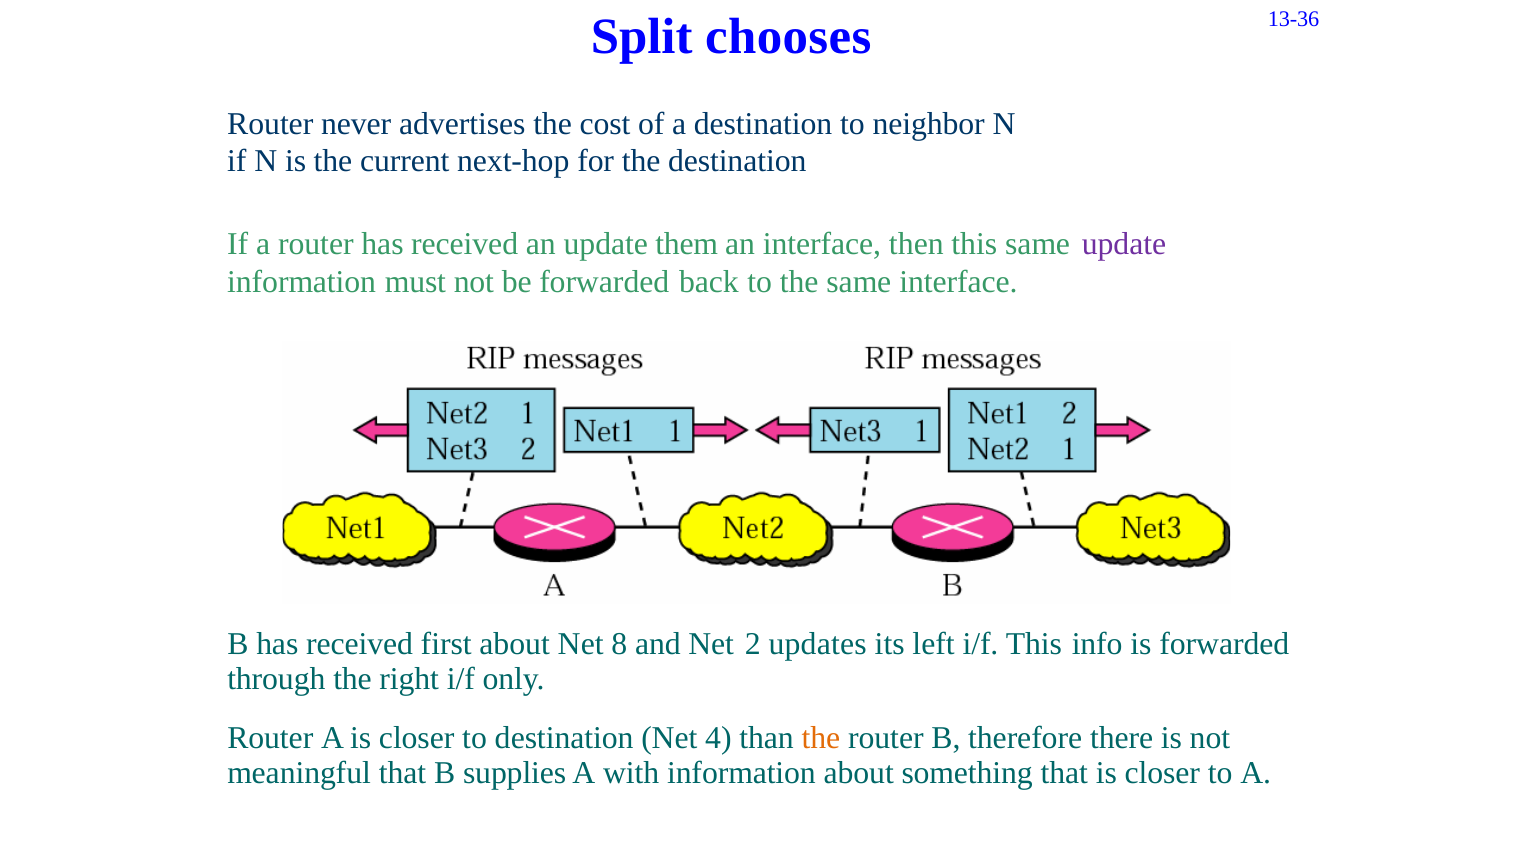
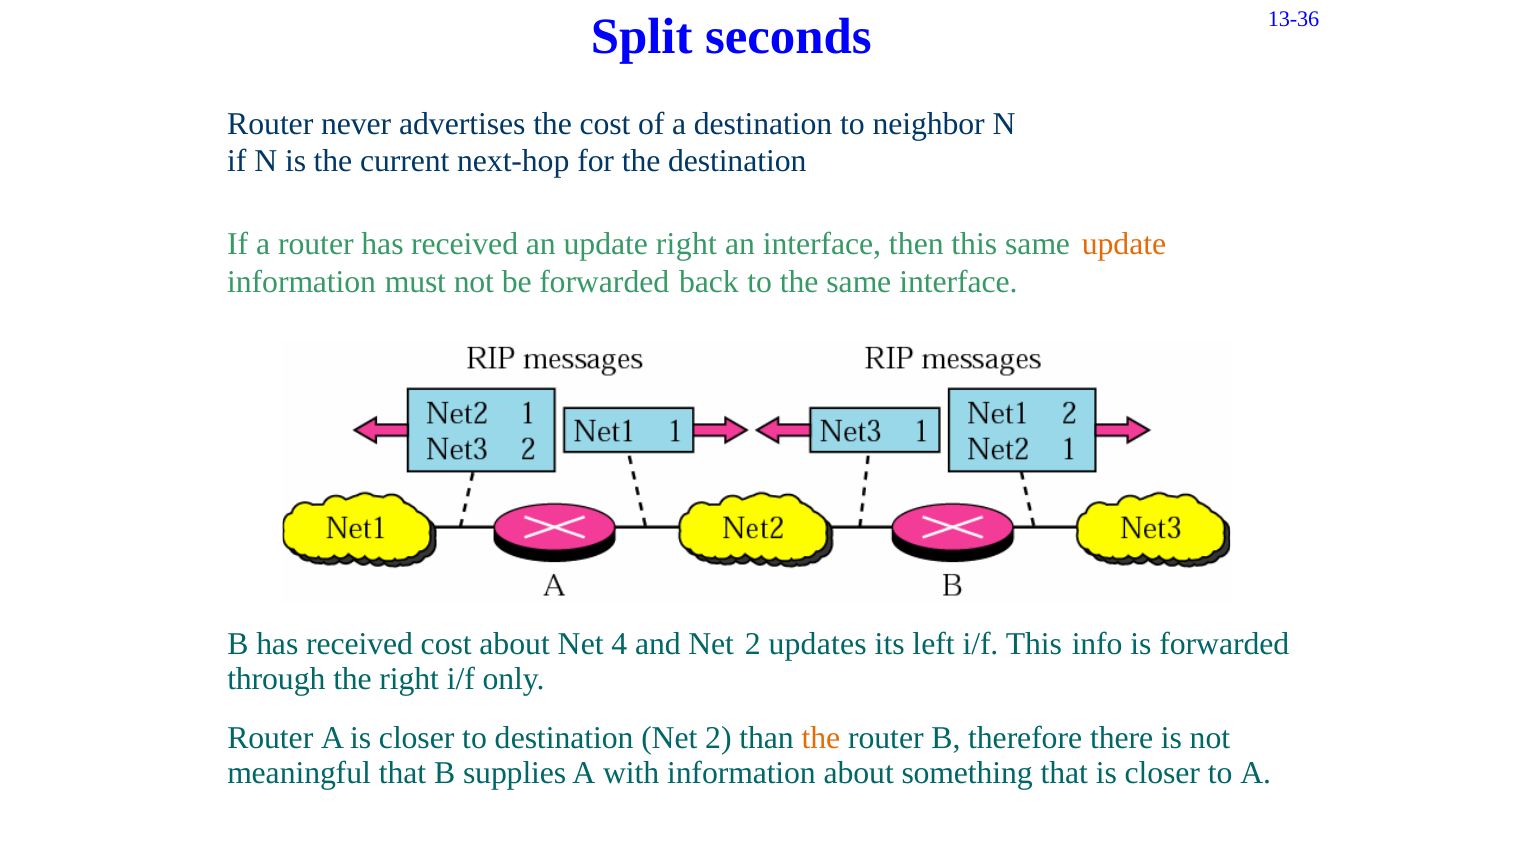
chooses: chooses -> seconds (788, 37)
update them: them -> right (686, 244)
update colour: purple -> orange (1124, 244)
received first: first -> cost (446, 644)
8: 8 -> 4 (619, 644)
Net 4: 4 -> 2 (718, 738)
